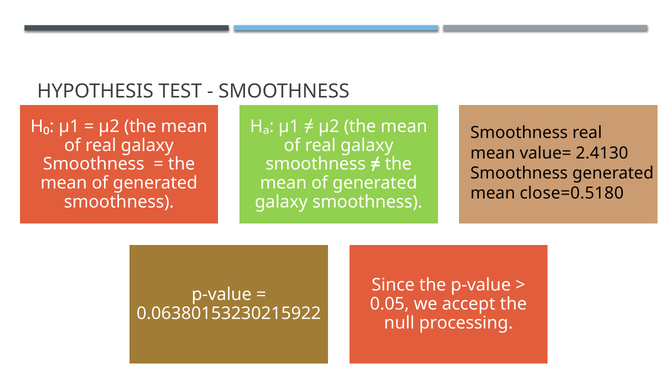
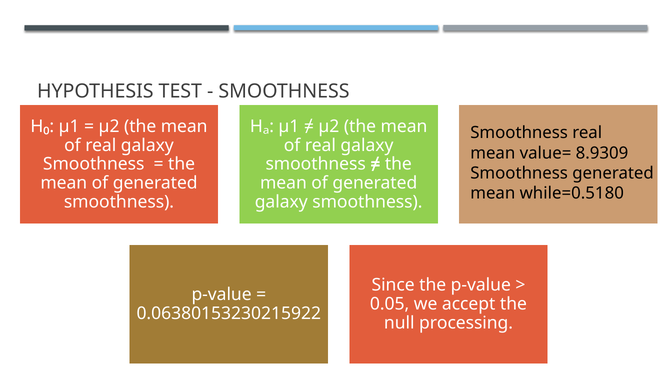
2.4130: 2.4130 -> 8.9309 (602, 153)
close=0.5180: close=0.5180 -> while=0.5180 (572, 193)
